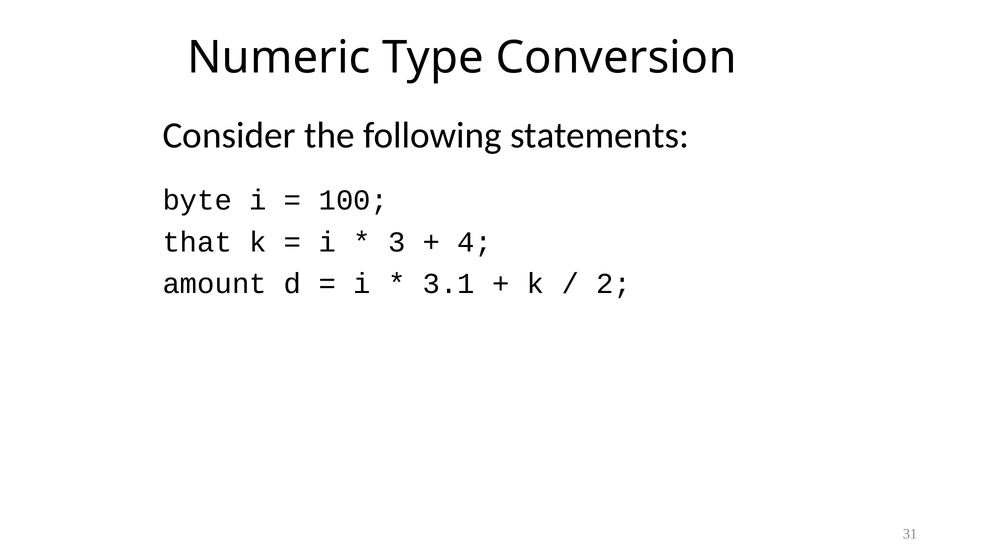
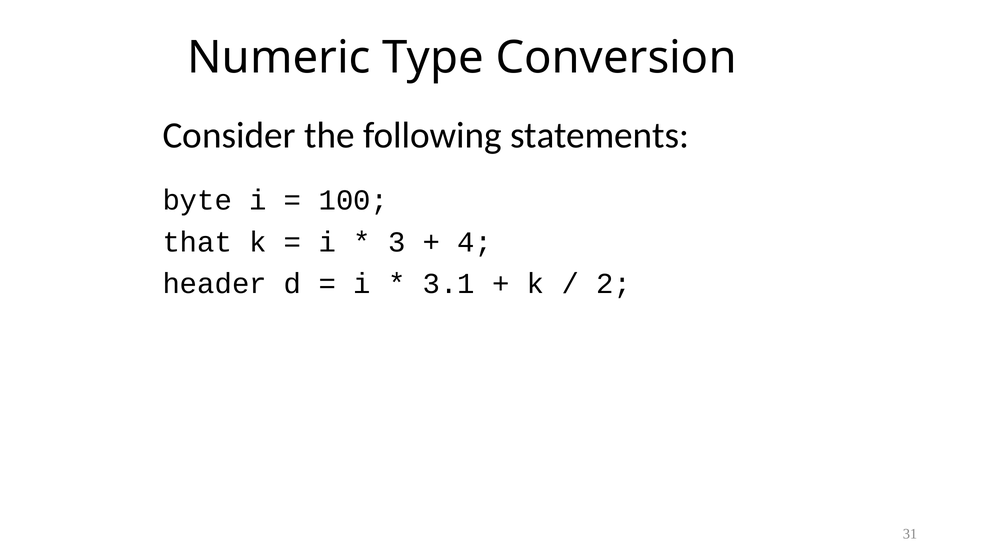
amount: amount -> header (215, 283)
